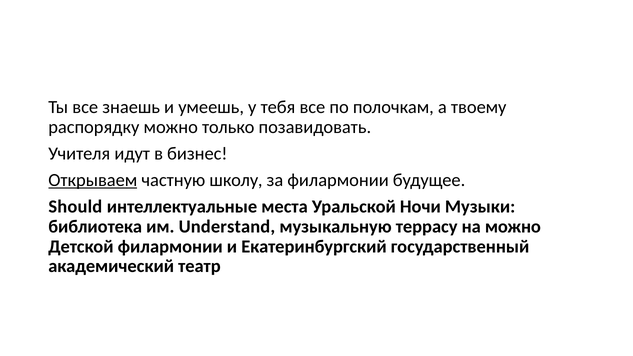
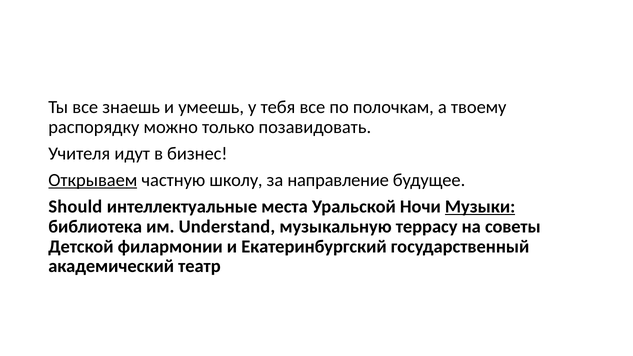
за филармонии: филармонии -> направление (338, 180)
Музыки underline: none -> present (480, 207)
на можно: можно -> советы (513, 227)
